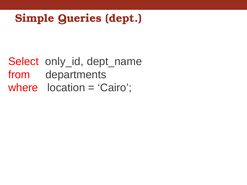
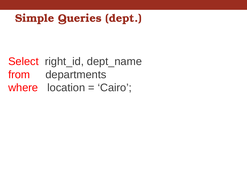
only_id: only_id -> right_id (64, 62)
